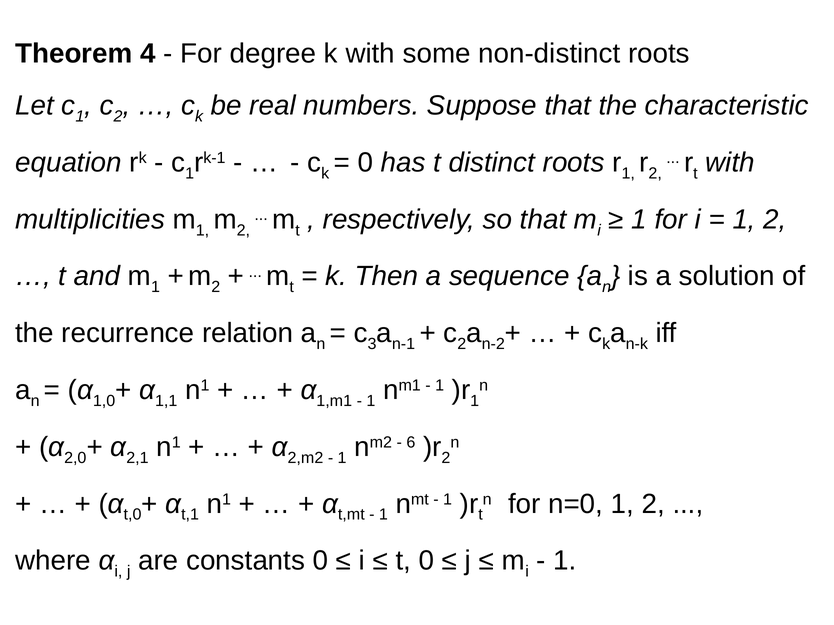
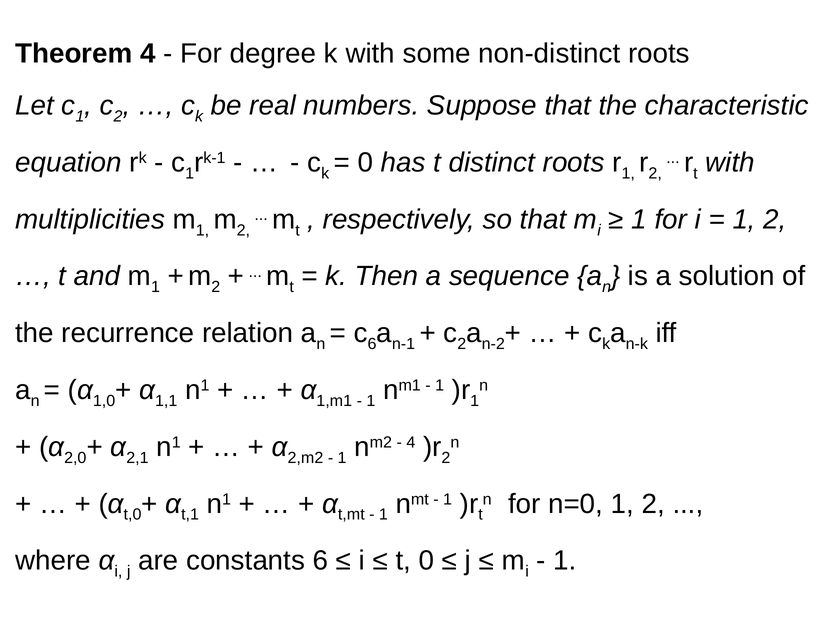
3: 3 -> 6 (372, 344)
6: 6 -> 4 (411, 443)
constants 0: 0 -> 6 (320, 561)
